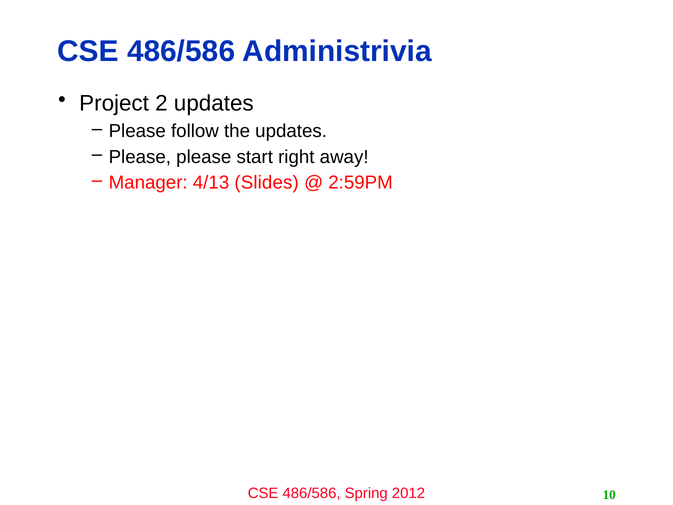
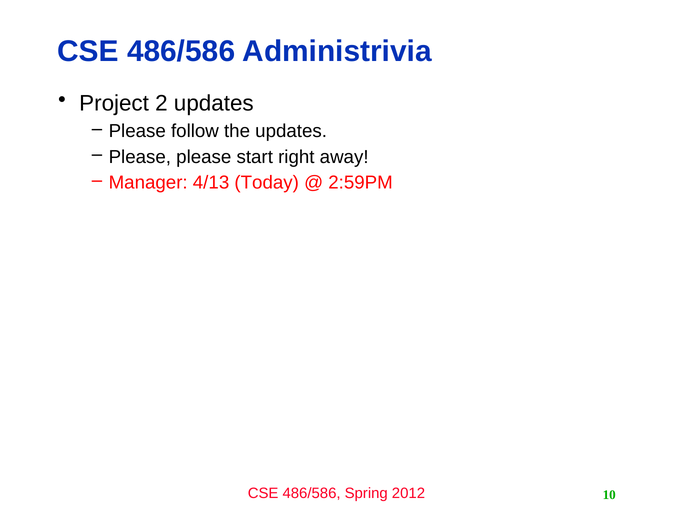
Slides: Slides -> Today (267, 183)
